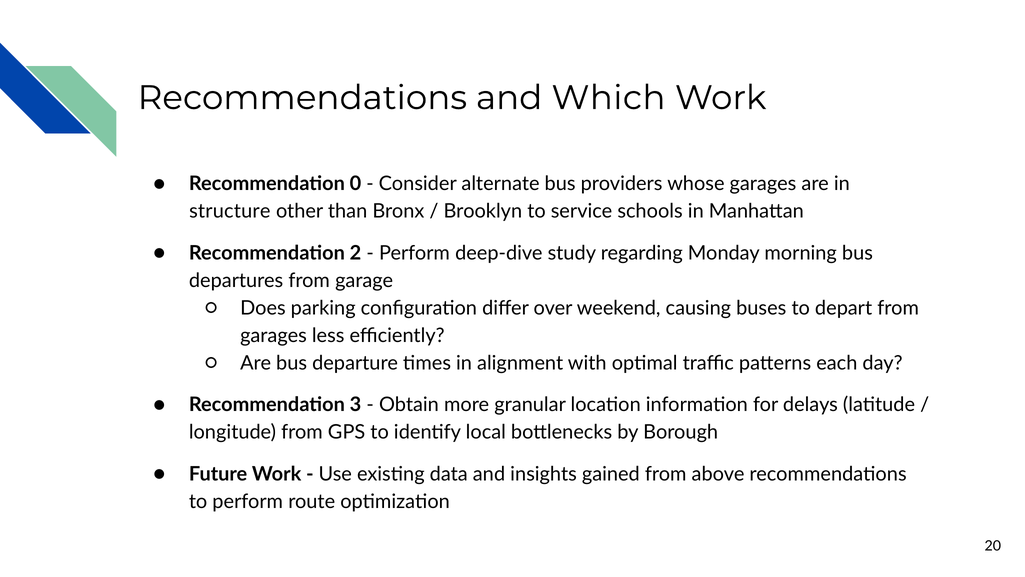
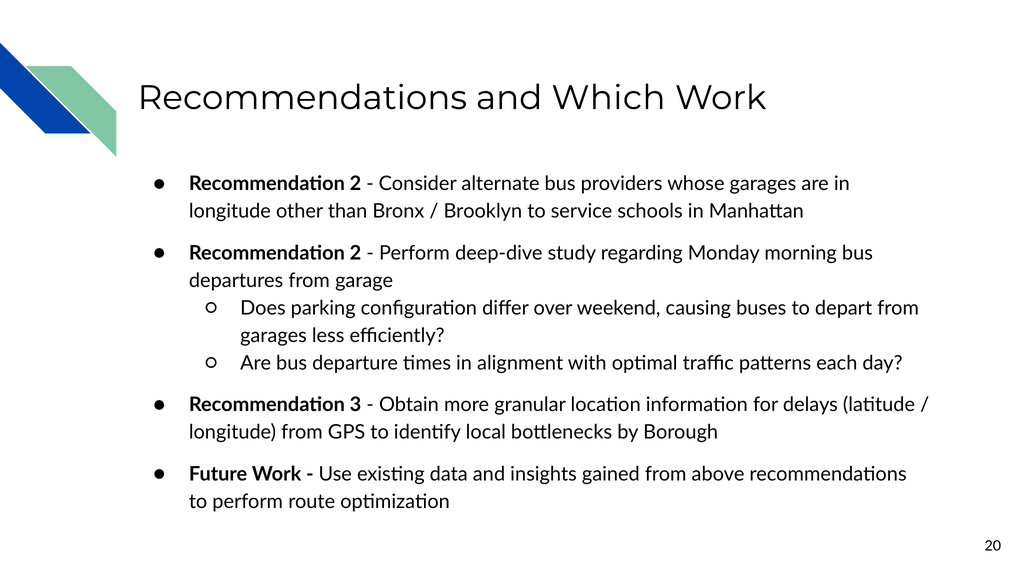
0: 0 -> 2 (356, 184)
structure: structure -> longitude (230, 211)
